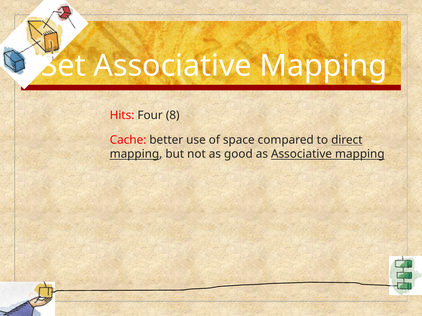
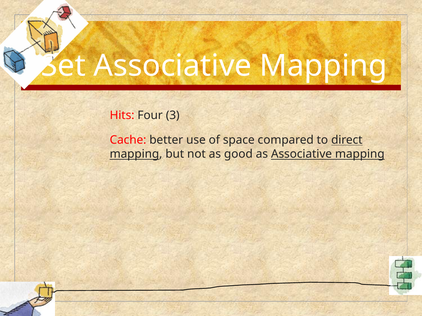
8: 8 -> 3 (173, 115)
